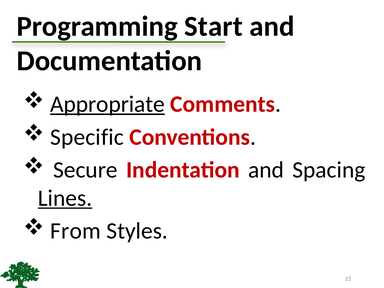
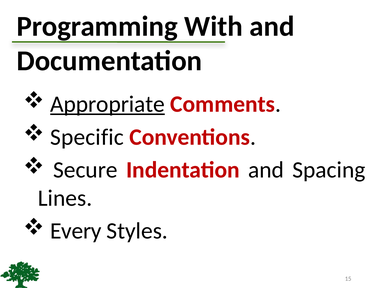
Start: Start -> With (214, 26)
Lines underline: present -> none (65, 198)
From: From -> Every (76, 231)
